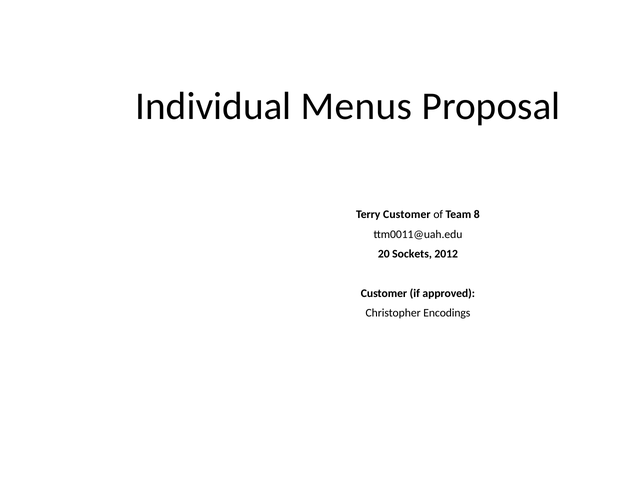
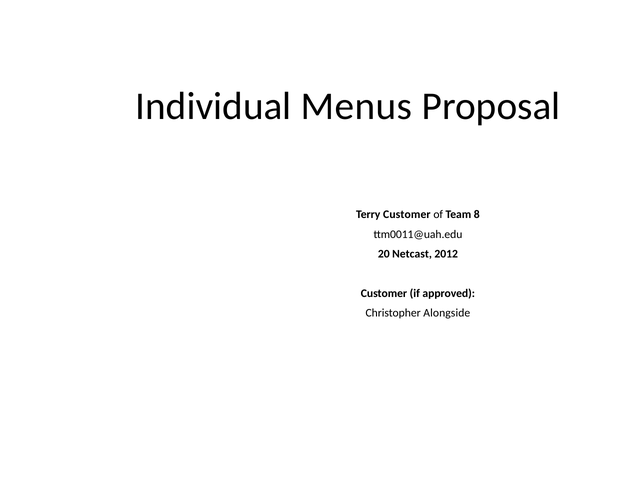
Sockets: Sockets -> Netcast (412, 254)
Encodings: Encodings -> Alongside (447, 313)
